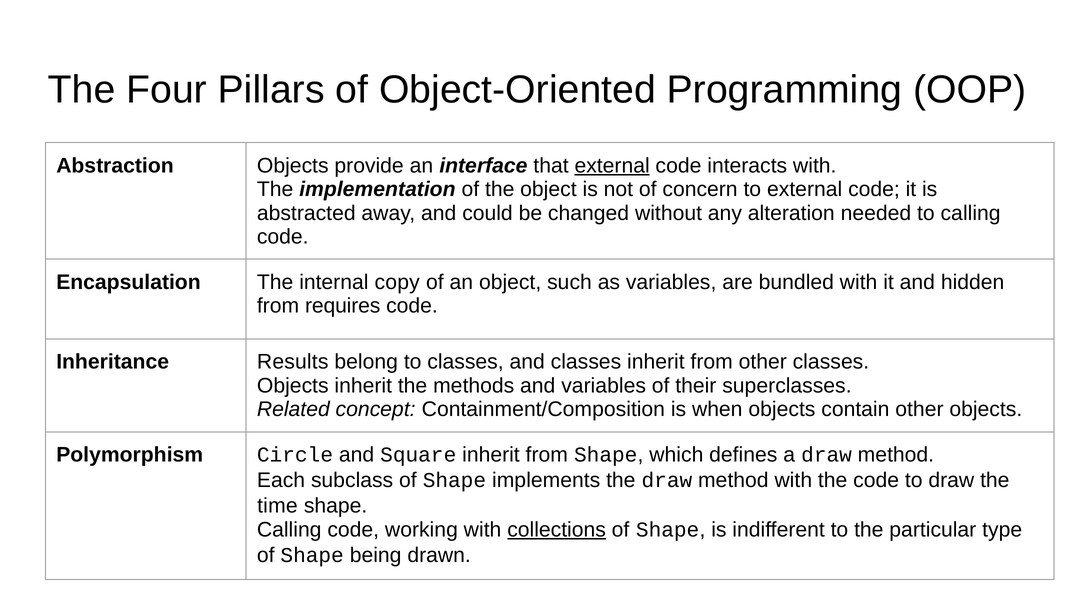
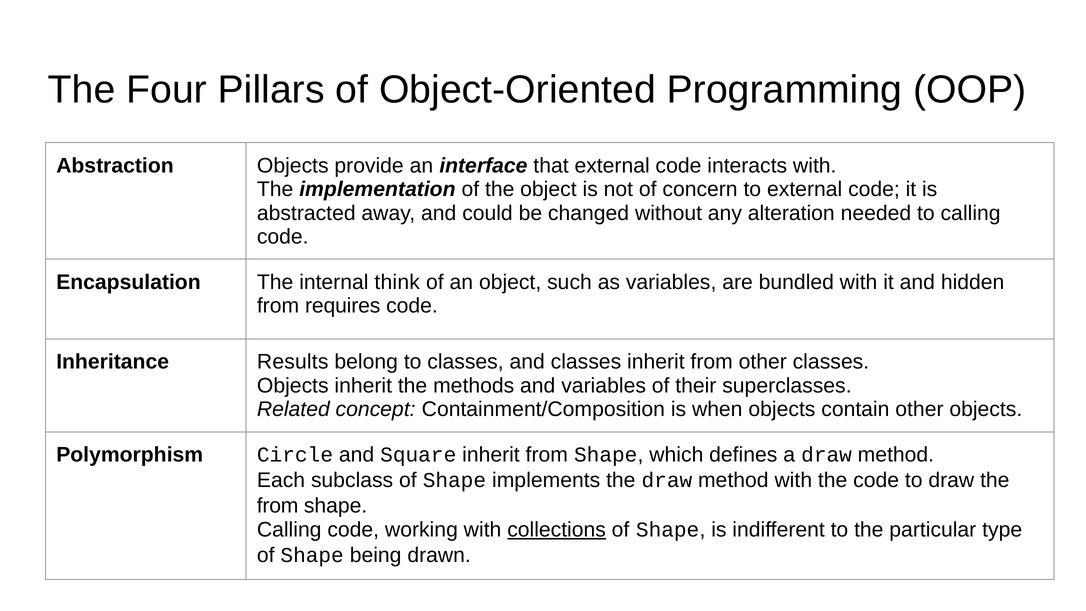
external underline: present -> none (612, 166)
copy: copy -> think (397, 282)
time: time -> from (278, 506)
